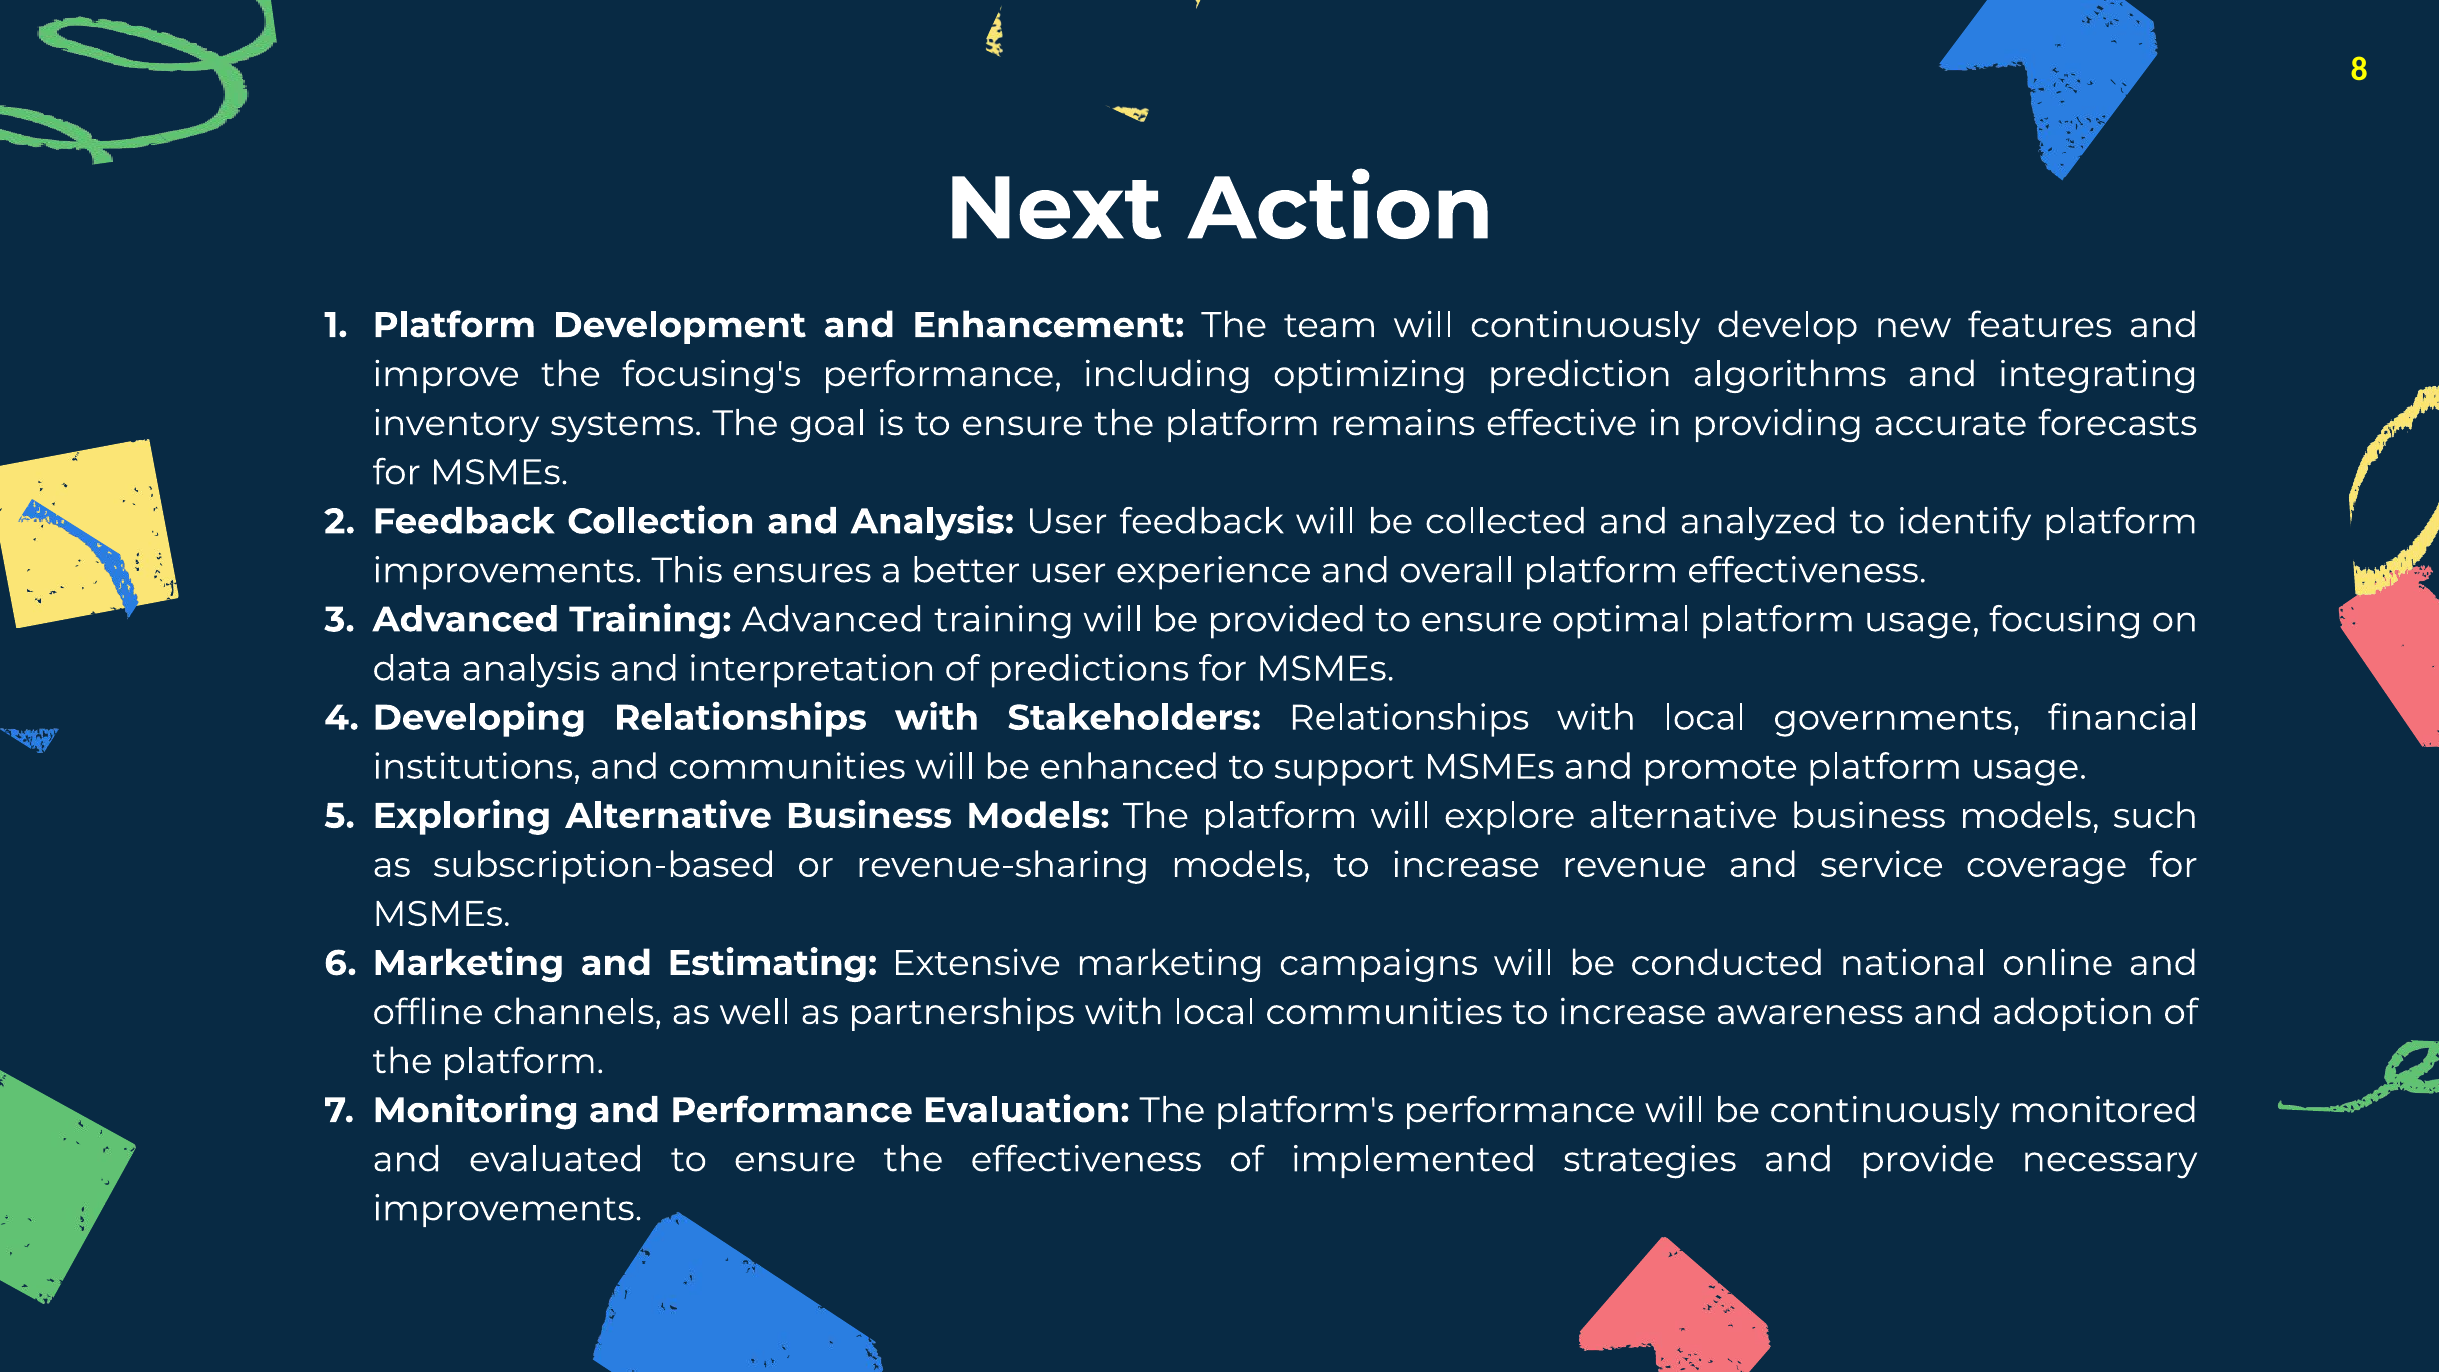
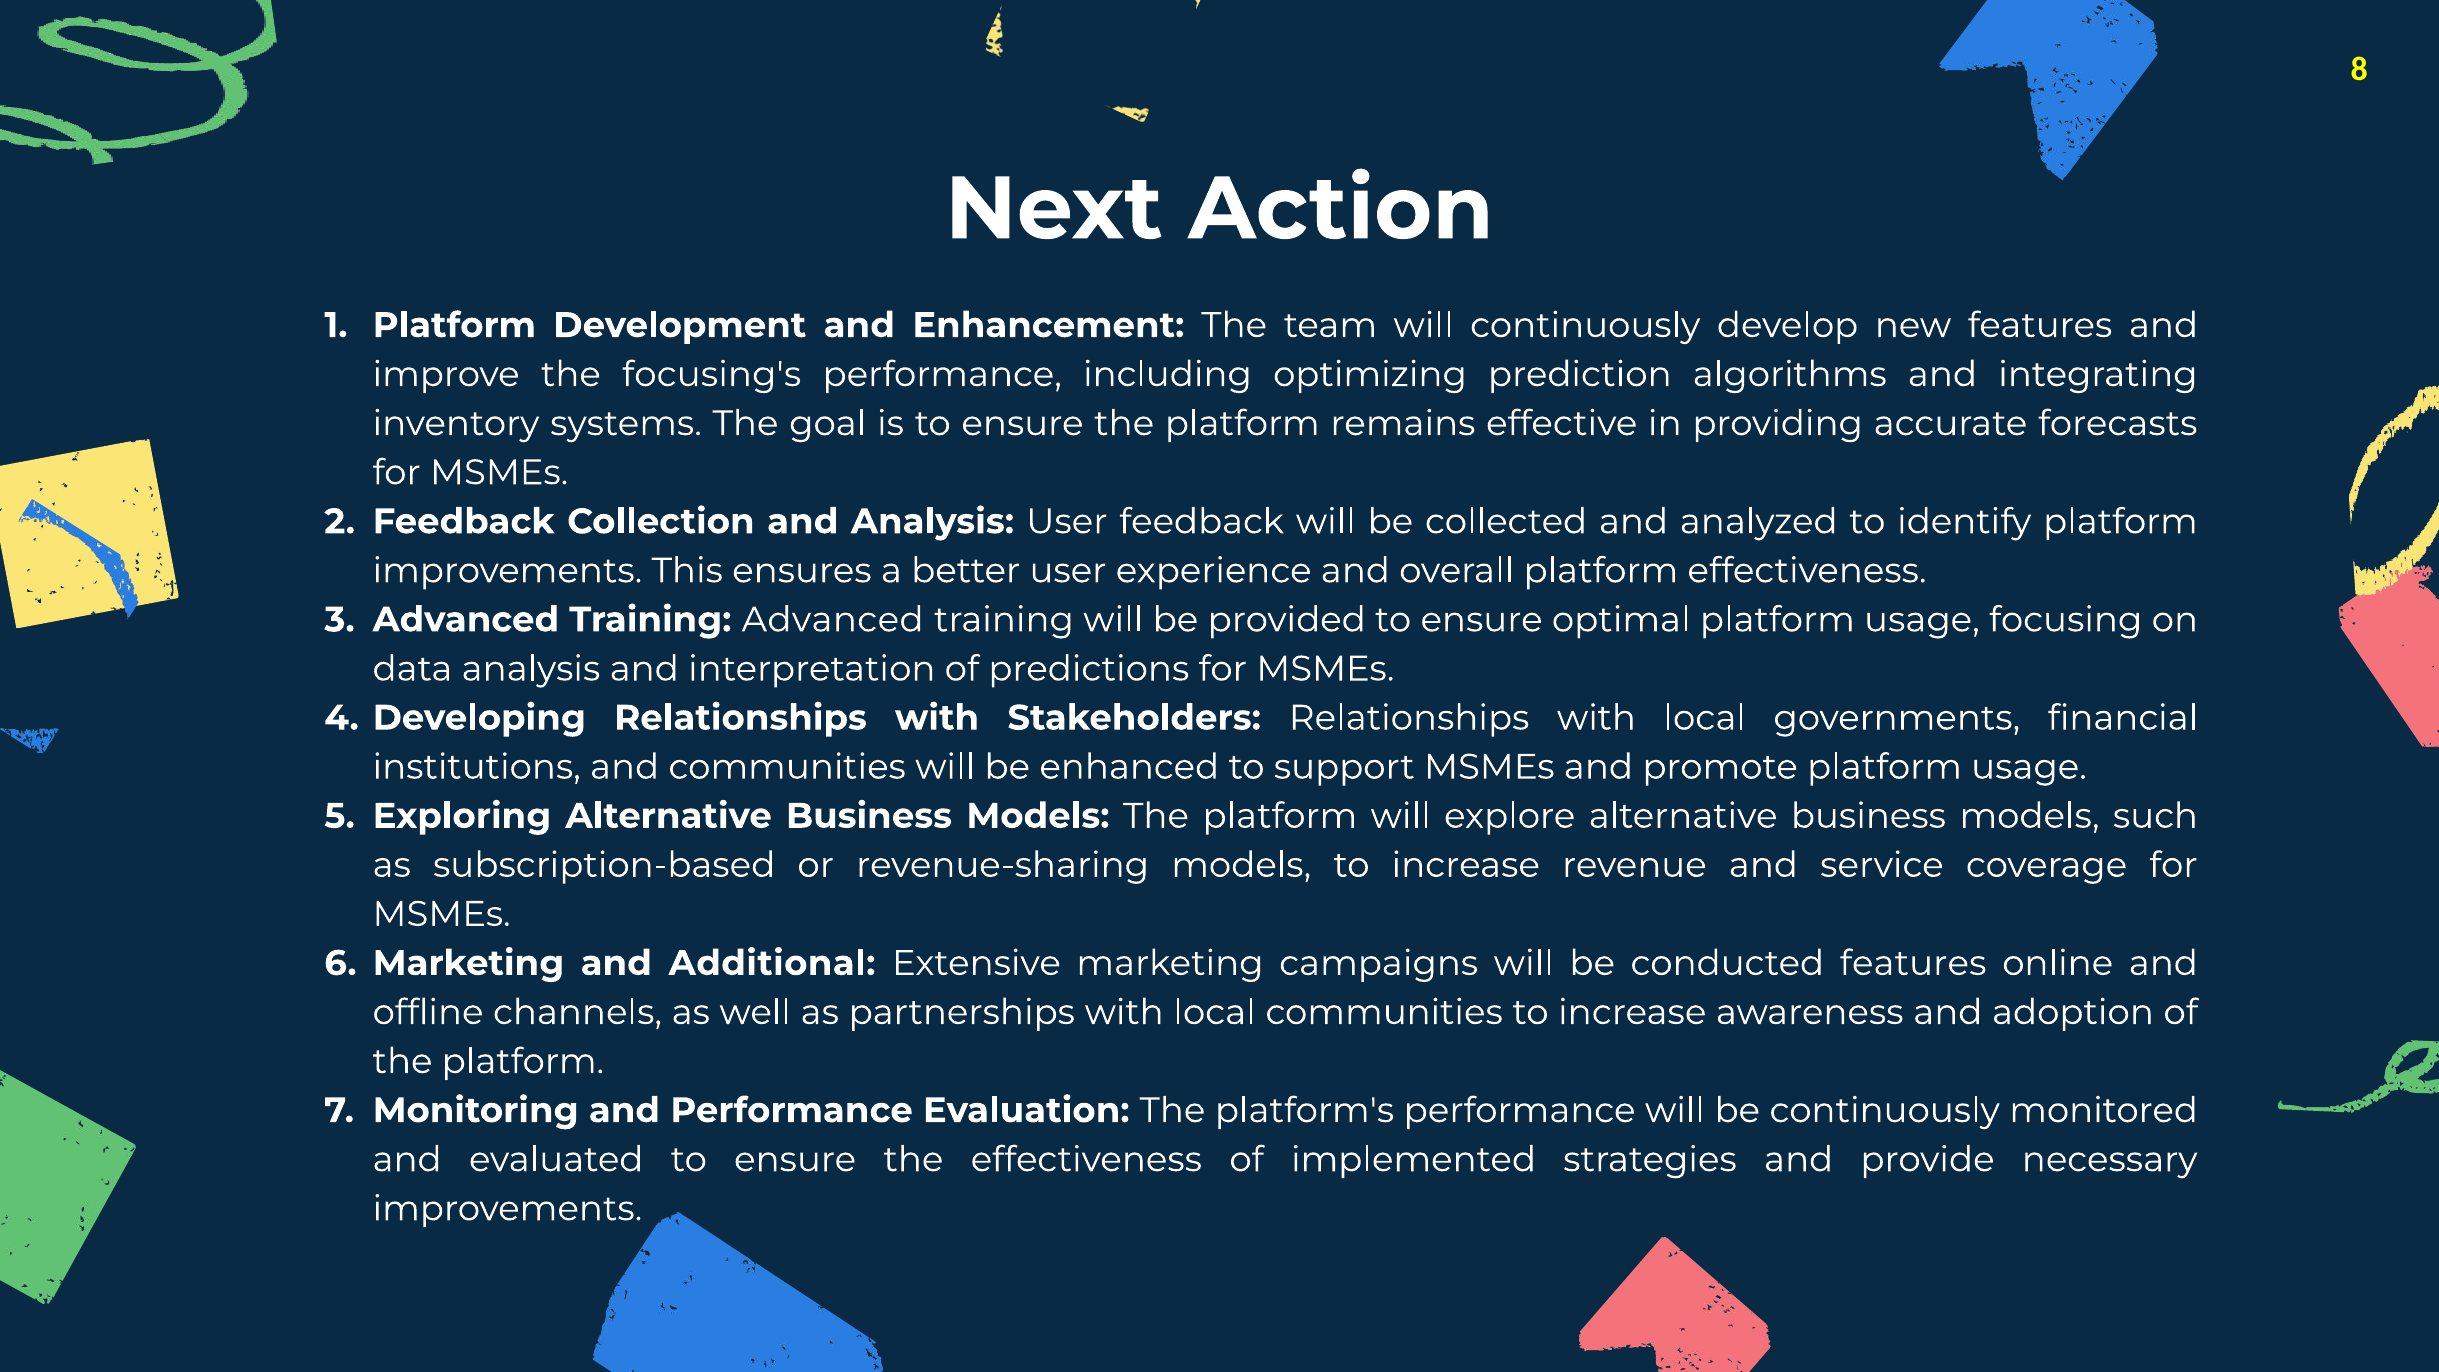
Estimating: Estimating -> Additional (772, 963)
conducted national: national -> features (1913, 963)
